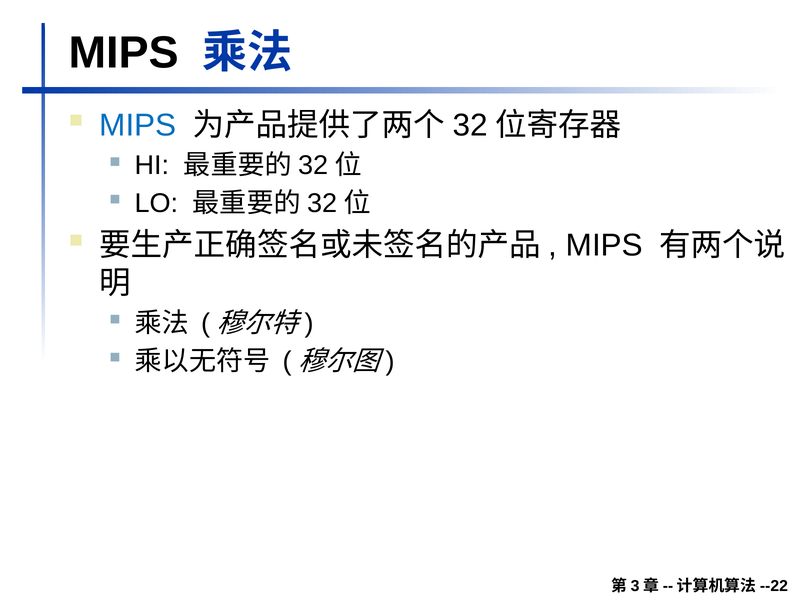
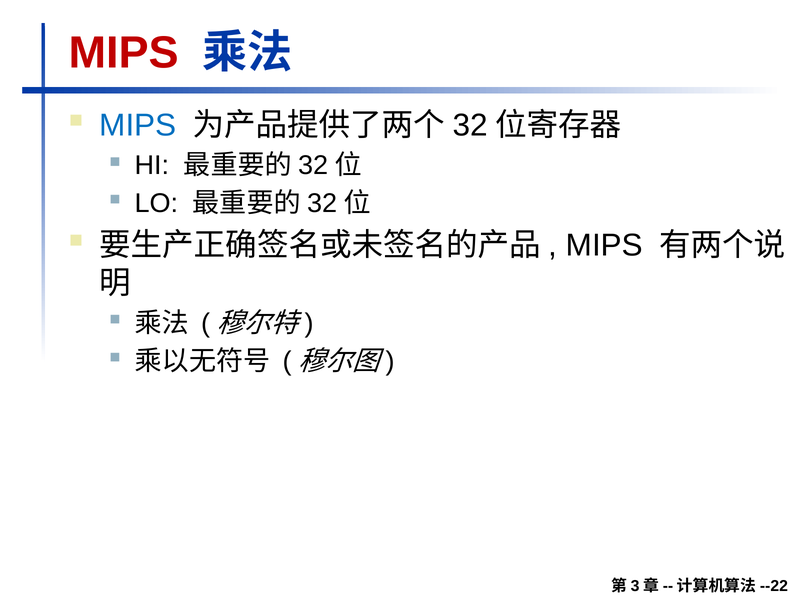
MIPS colour: black -> red (124, 53)
